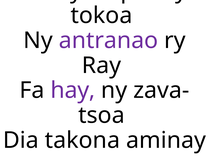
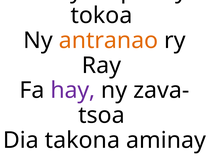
antranao colour: purple -> orange (109, 41)
